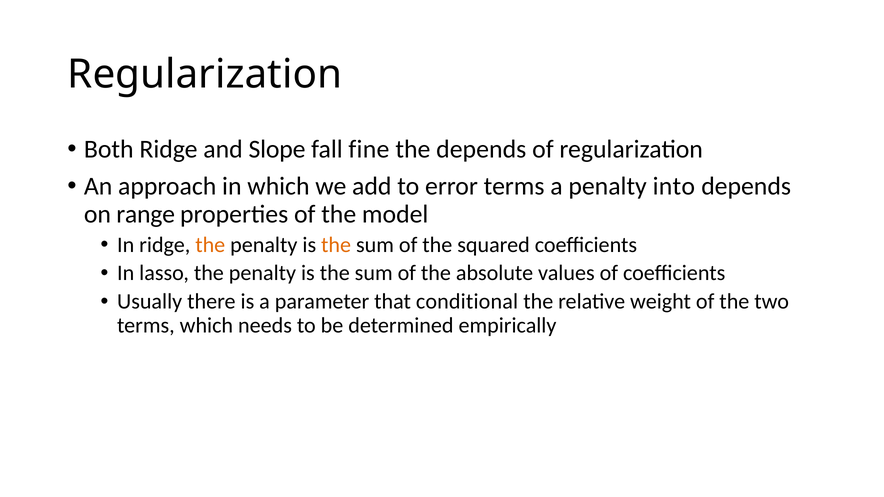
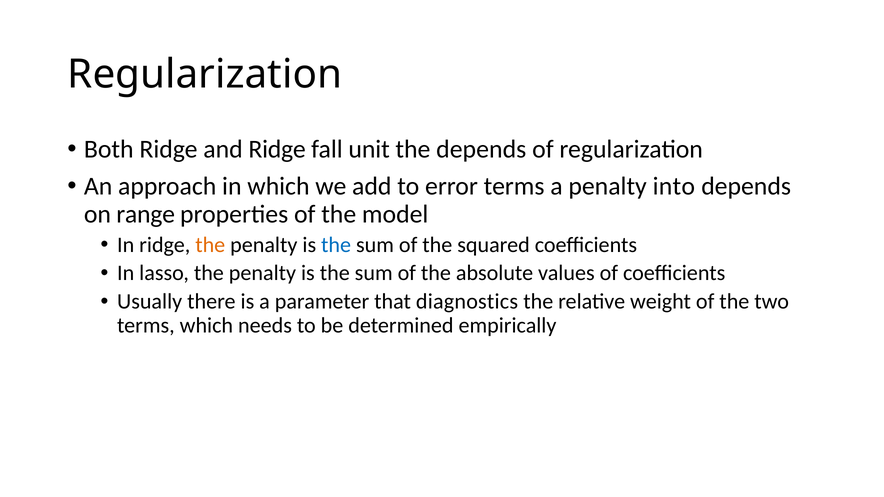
and Slope: Slope -> Ridge (277, 149)
fine: fine -> unit (369, 149)
the colour: orange -> blue (336, 245)
conditional: conditional -> diagnostics (467, 302)
